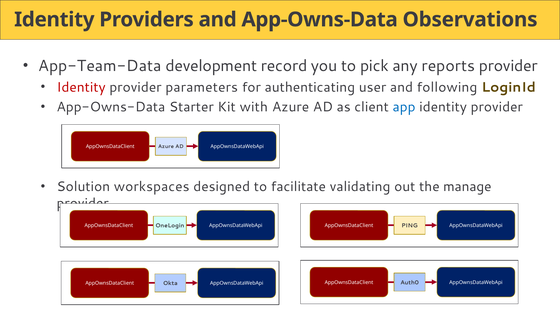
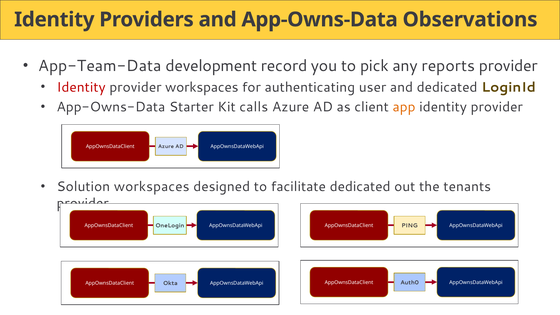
provider parameters: parameters -> workspaces (202, 87)
and following: following -> dedicated (447, 87)
with: with -> calls (254, 107)
app colour: blue -> orange (404, 107)
facilitate validating: validating -> dedicated (360, 187)
manage: manage -> tenants (467, 187)
